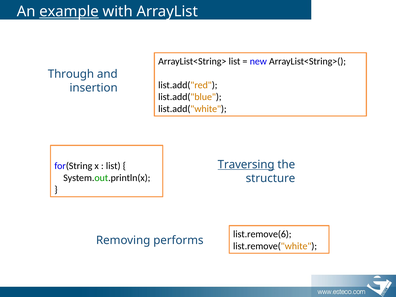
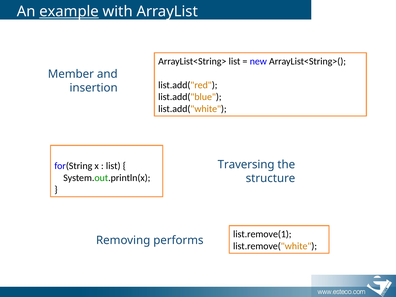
Through: Through -> Member (71, 74)
Traversing underline: present -> none (246, 165)
list.remove(6: list.remove(6 -> list.remove(1 (262, 234)
